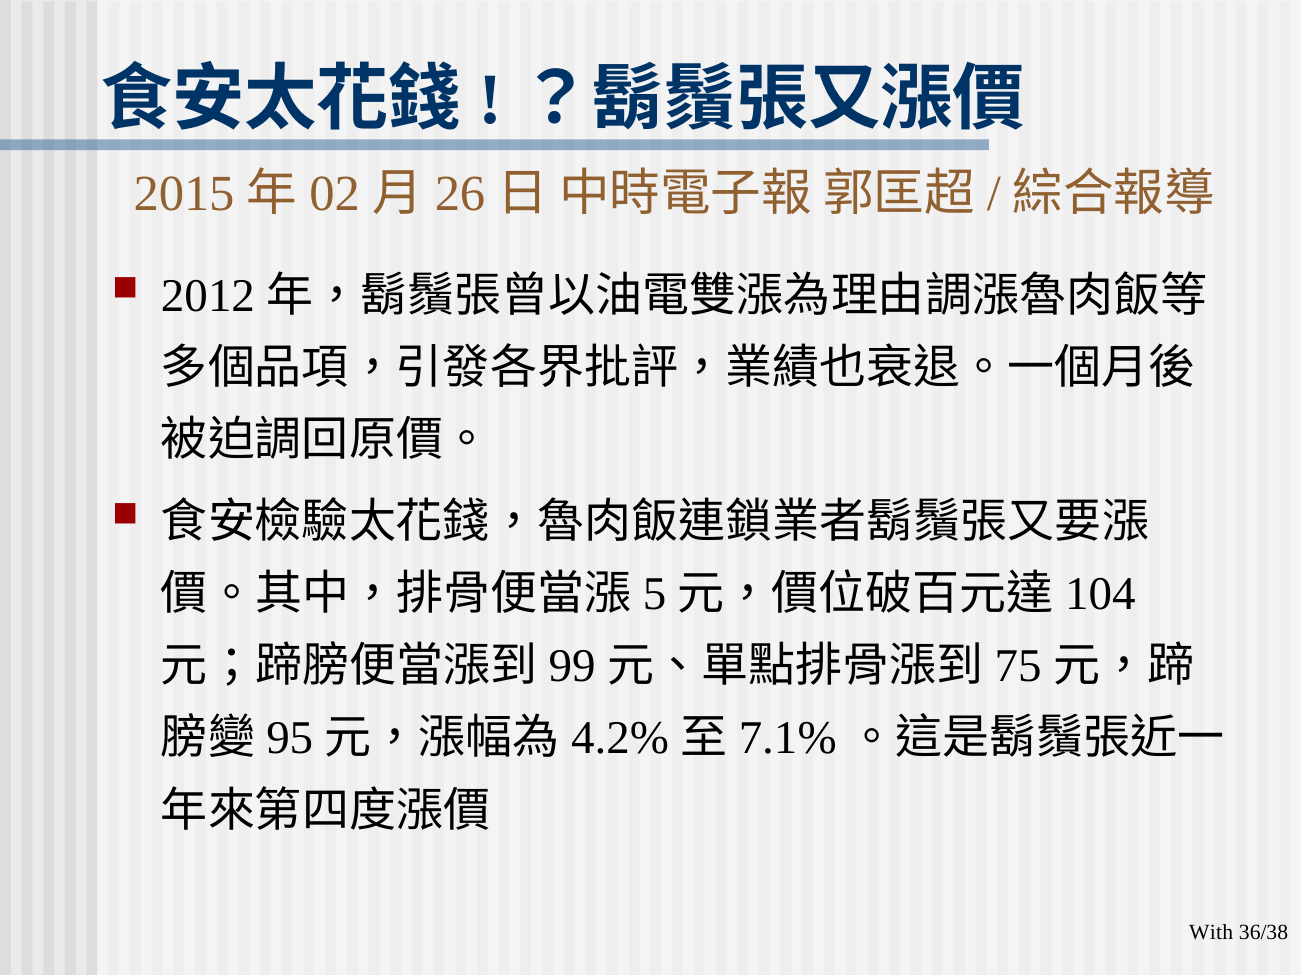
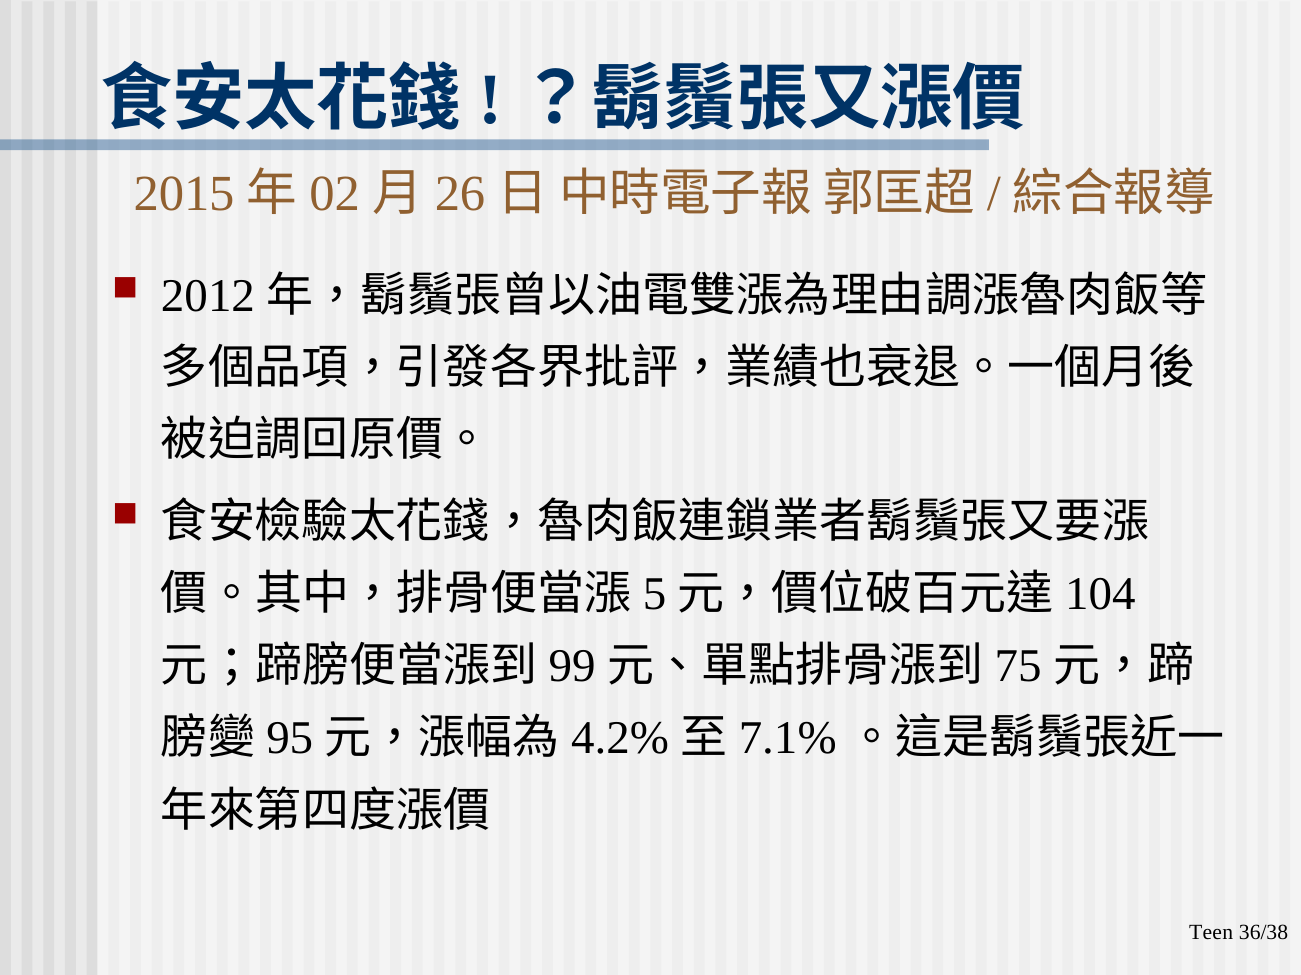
With: With -> Teen (1211, 933)
